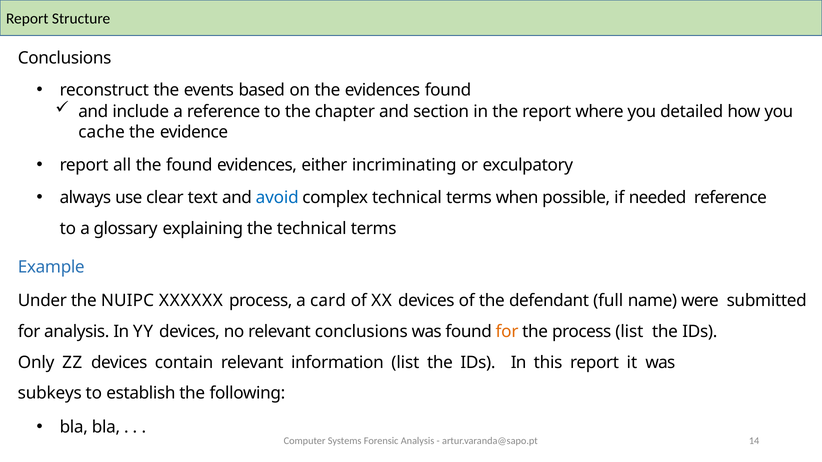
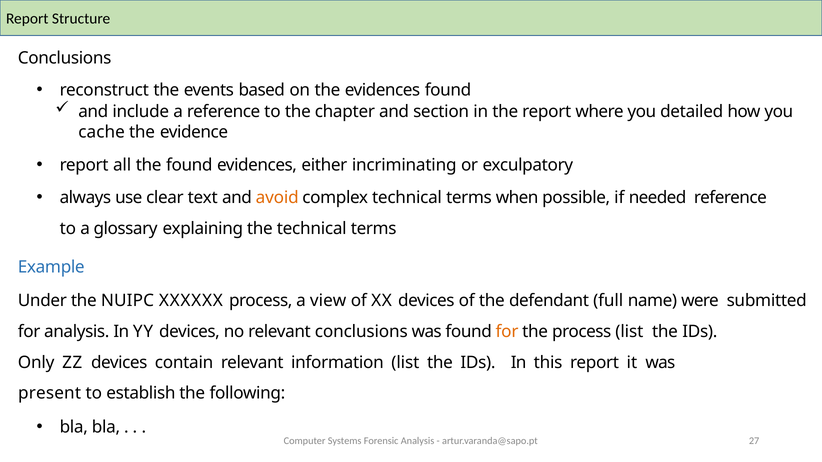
avoid colour: blue -> orange (277, 198)
card: card -> view (328, 301)
subkeys: subkeys -> present (50, 394)
14: 14 -> 27 (754, 441)
